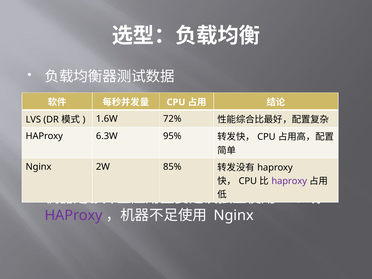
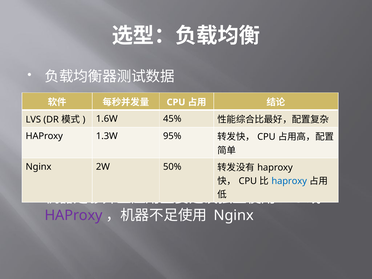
72%: 72% -> 45% (172, 119)
6.3W: 6.3W -> 1.3W (107, 136)
85%: 85% -> 50% (172, 167)
haproxy colour: purple -> blue (289, 181)
